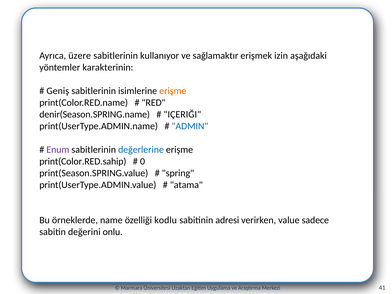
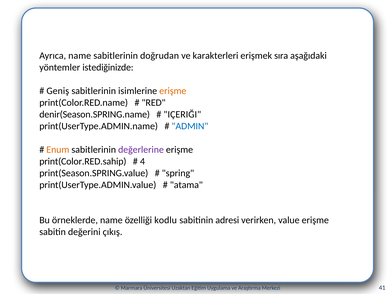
Ayrıca üzere: üzere -> name (80, 56)
kullanıyor: kullanıyor -> doğrudan (160, 56)
sağlamaktır: sağlamaktır -> karakterleri (216, 56)
izin: izin -> sıra (281, 56)
karakterinin: karakterinin -> istediğinizde (108, 67)
Enum colour: purple -> orange (58, 150)
değerlerine colour: blue -> purple (141, 150)
0: 0 -> 4 (143, 161)
value sadece: sadece -> erişme (315, 220)
onlu: onlu -> çıkış (113, 232)
